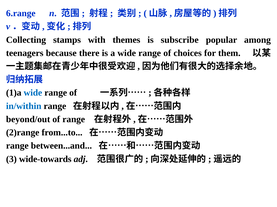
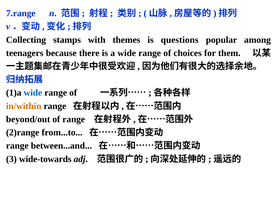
6.range: 6.range -> 7.range (21, 13)
subscribe: subscribe -> questions (180, 40)
in/within colour: blue -> orange (24, 106)
